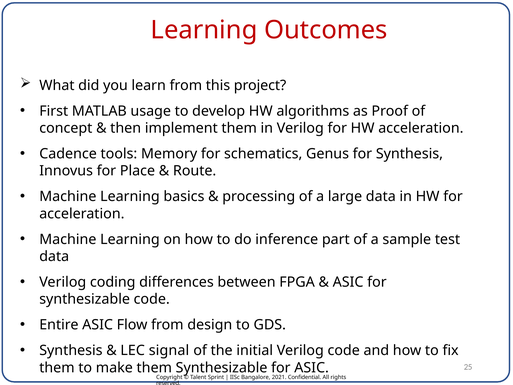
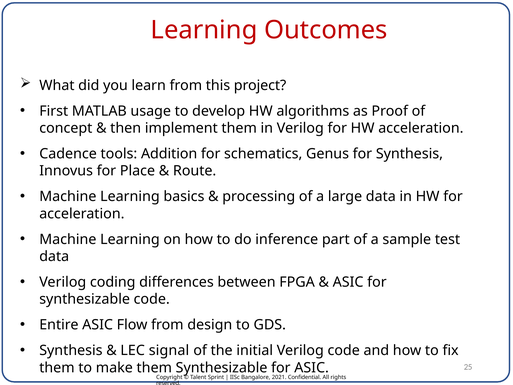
Memory: Memory -> Addition (169, 154)
